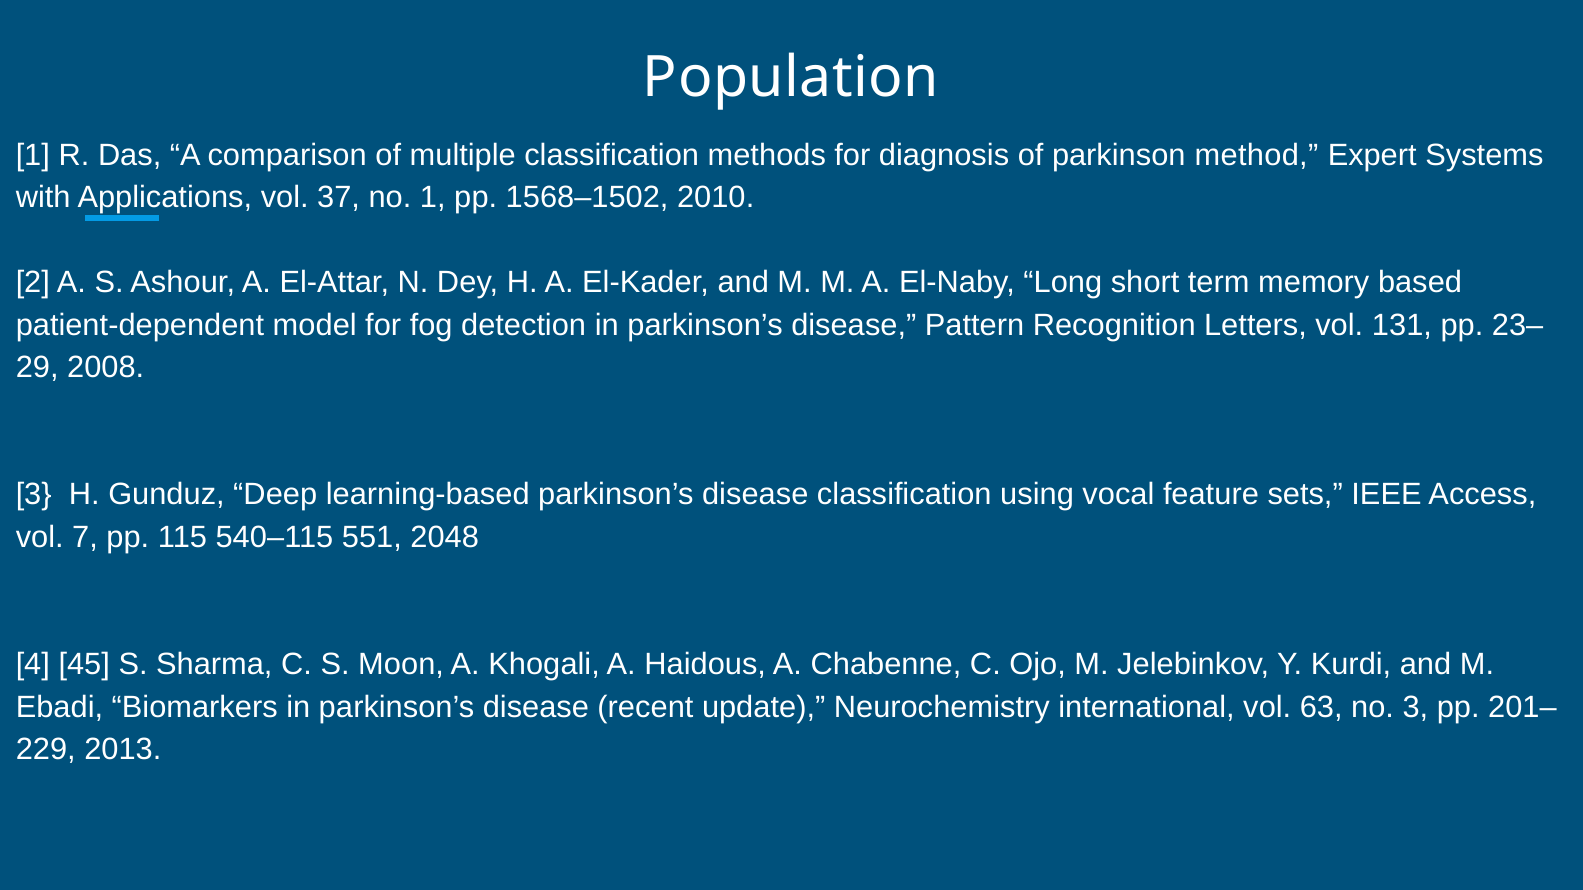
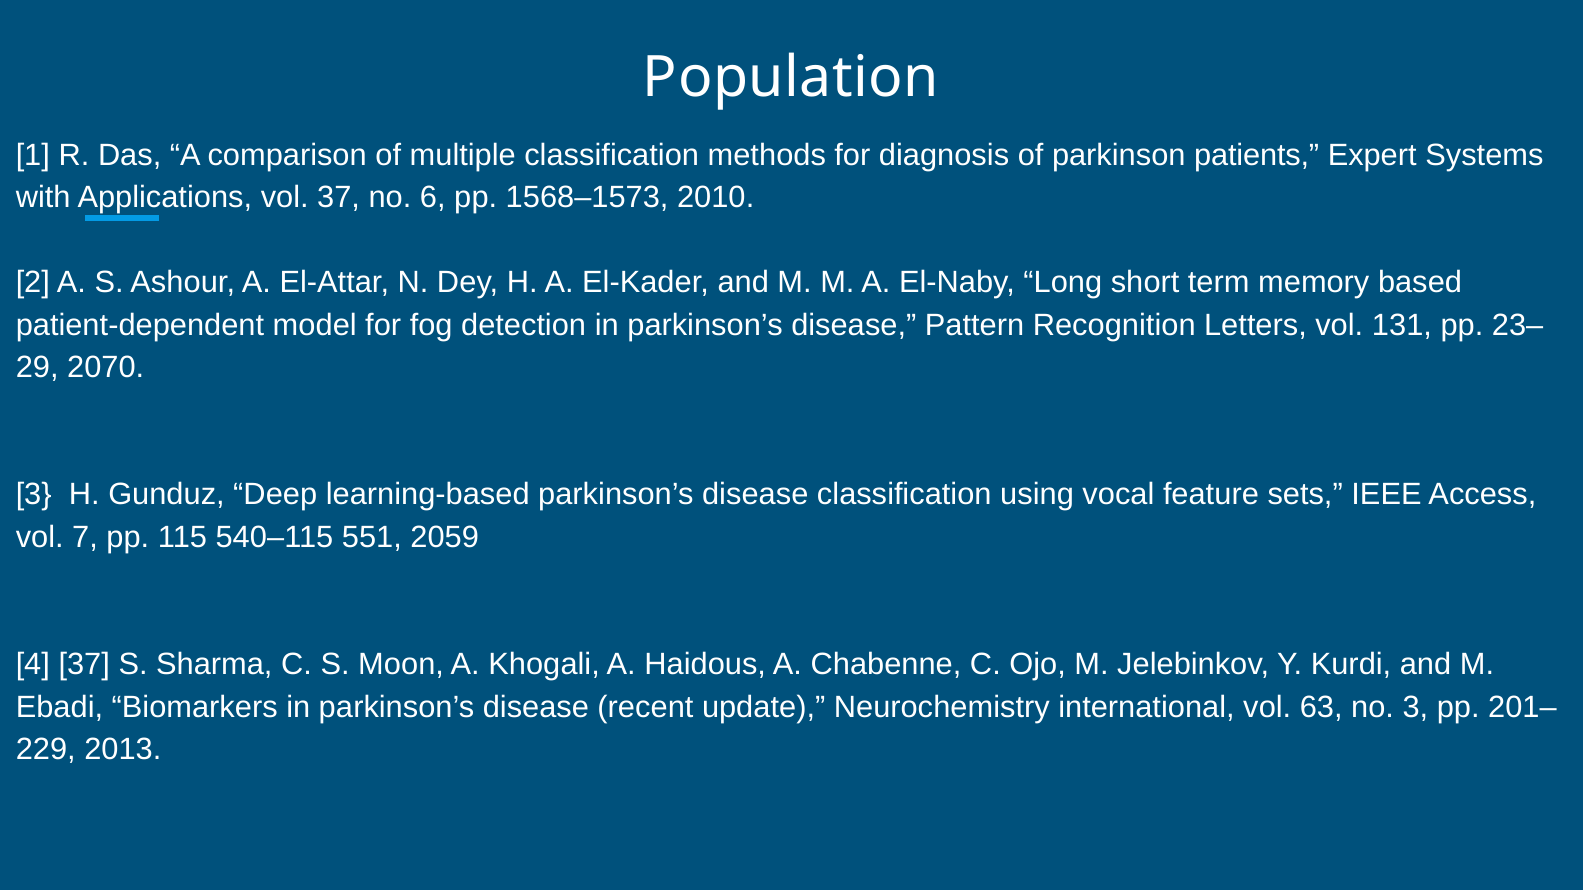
method: method -> patients (1257, 155)
no 1: 1 -> 6 (433, 198)
1568–1502: 1568–1502 -> 1568–1573 (587, 198)
2008: 2008 -> 2070 (106, 368)
2048: 2048 -> 2059 (445, 537)
4 45: 45 -> 37 (84, 665)
